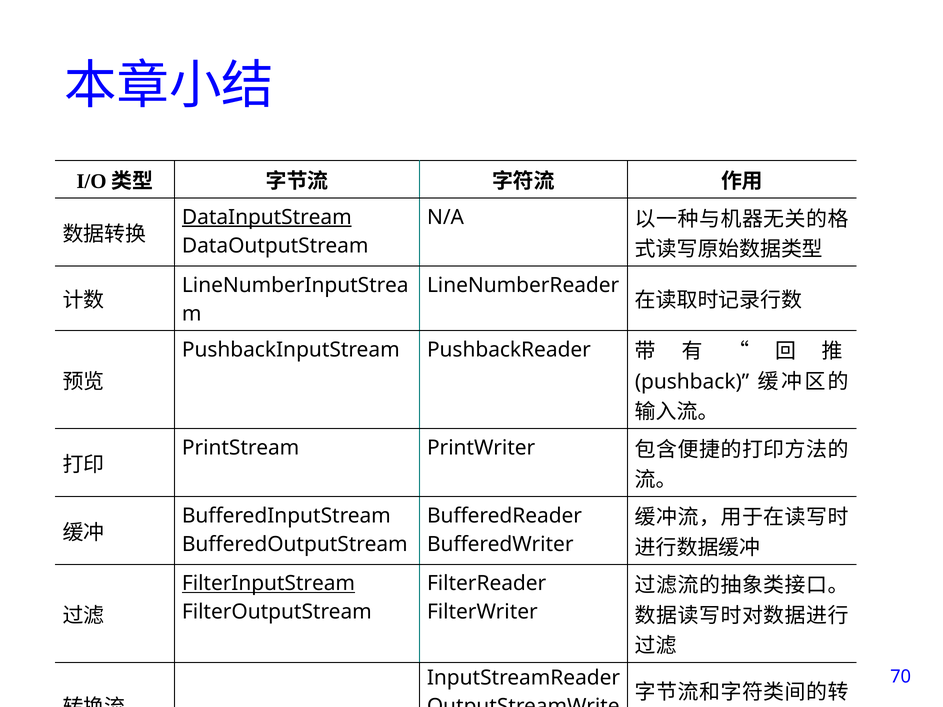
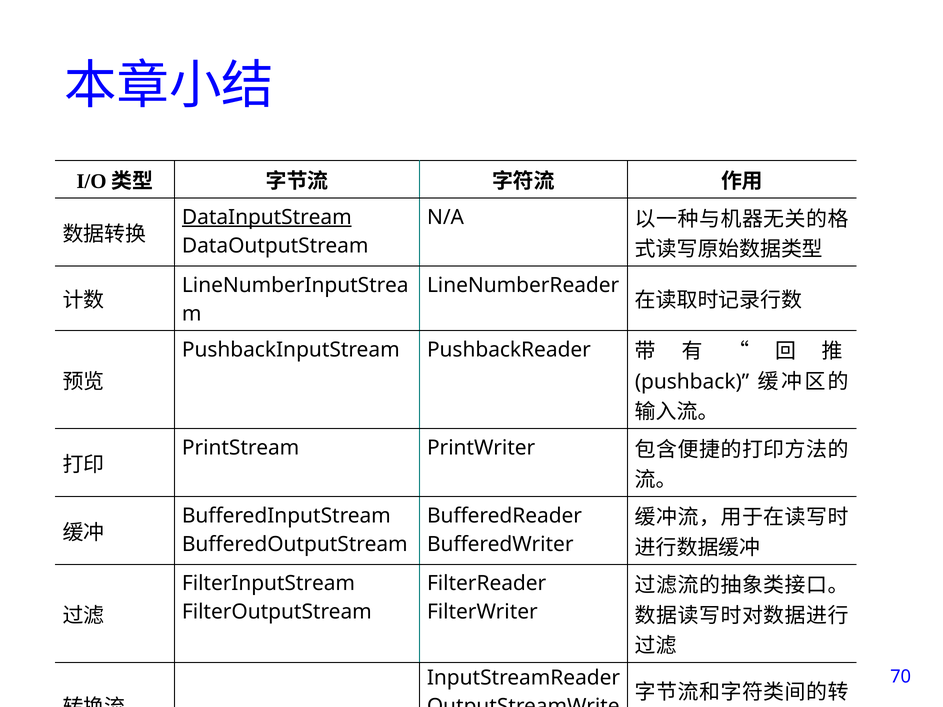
FilterInputStream underline: present -> none (269, 584)
